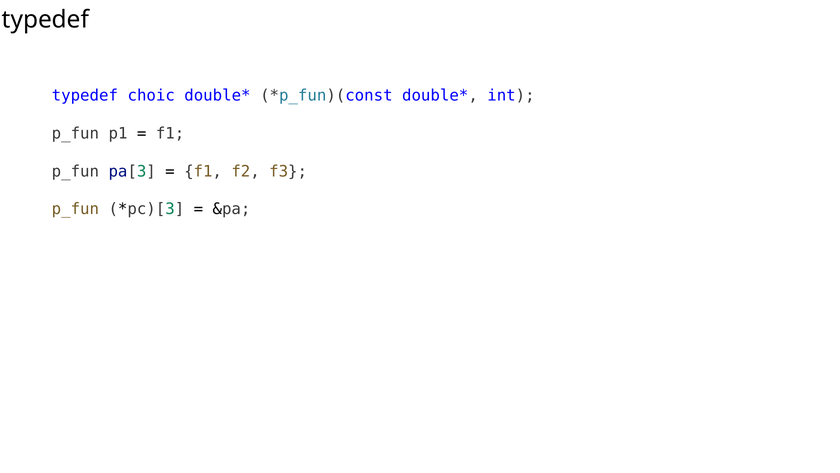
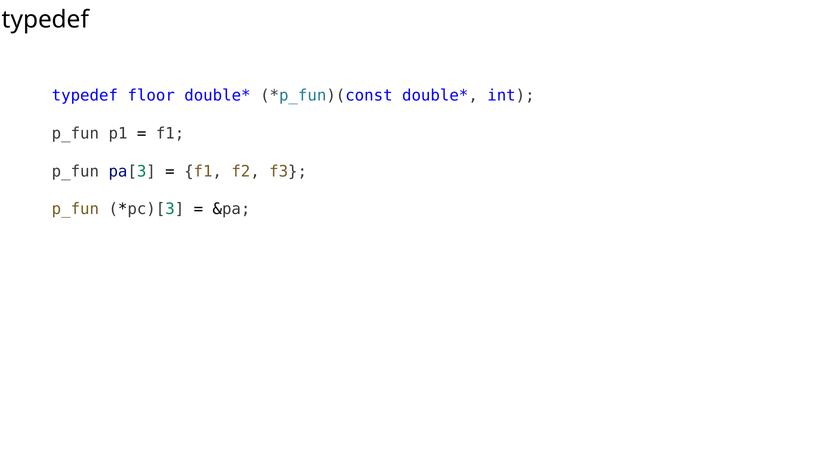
choic: choic -> floor (151, 96)
